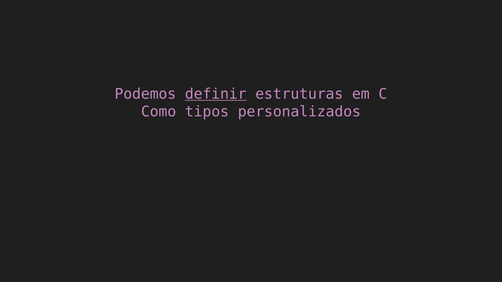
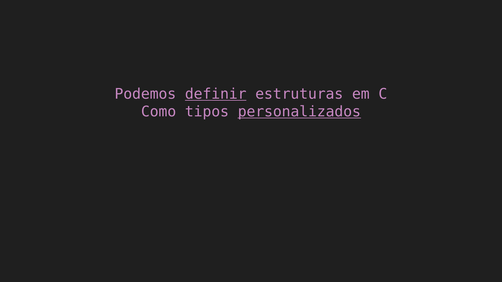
personalizados underline: none -> present (299, 112)
